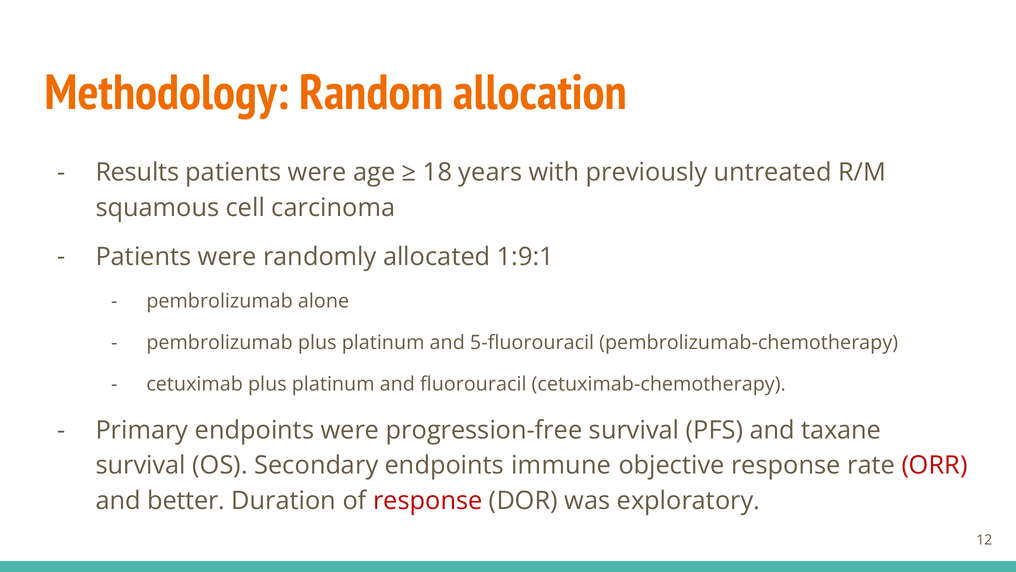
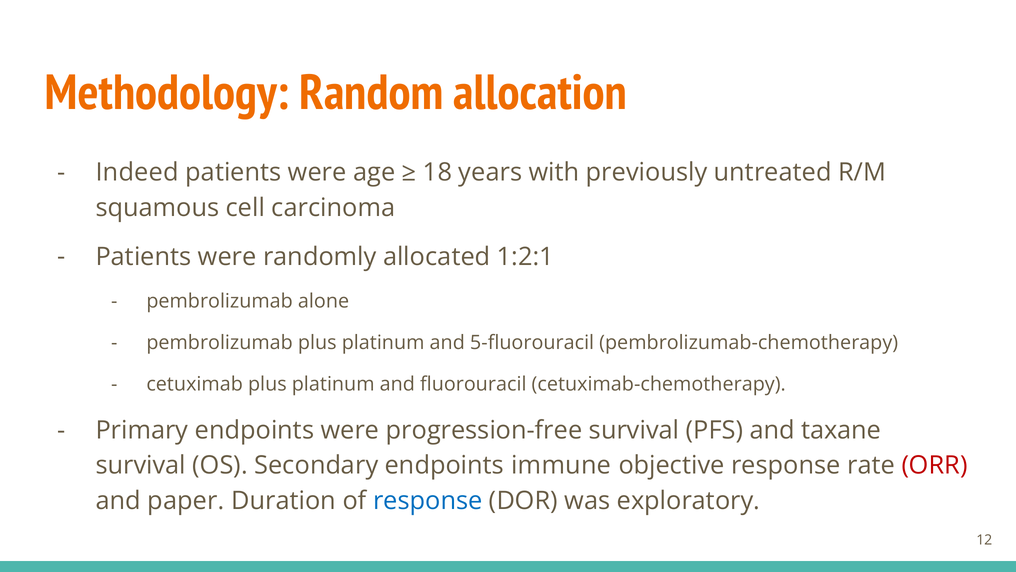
Results: Results -> Indeed (137, 172)
1:9:1: 1:9:1 -> 1:2:1 (525, 257)
better: better -> paper (186, 500)
response colour: red -> blue (428, 500)
